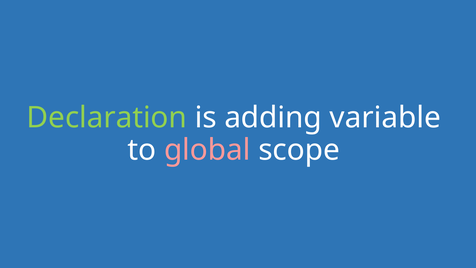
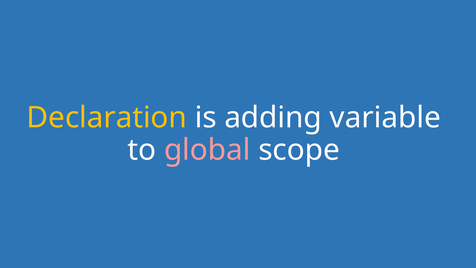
Declaration colour: light green -> yellow (107, 118)
